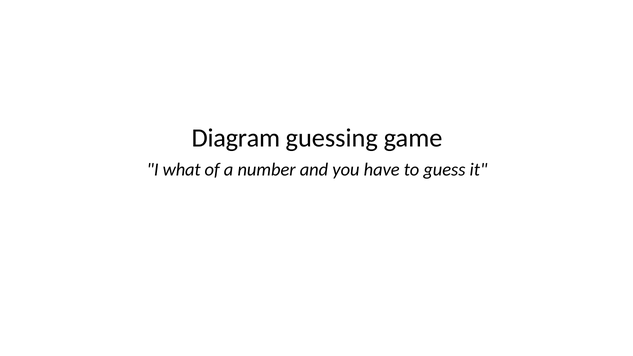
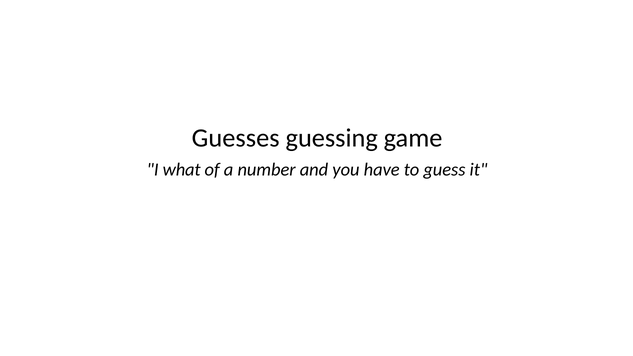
Diagram: Diagram -> Guesses (236, 138)
